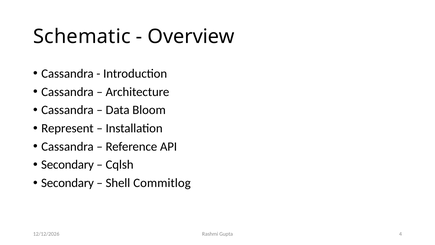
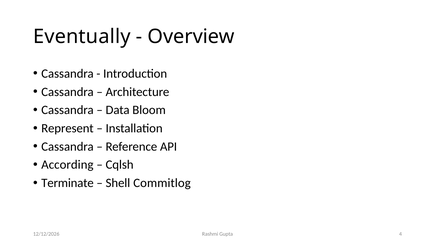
Schematic: Schematic -> Eventually (82, 37)
Secondary: Secondary -> According (67, 165)
Secondary: Secondary -> Terminate (68, 183)
